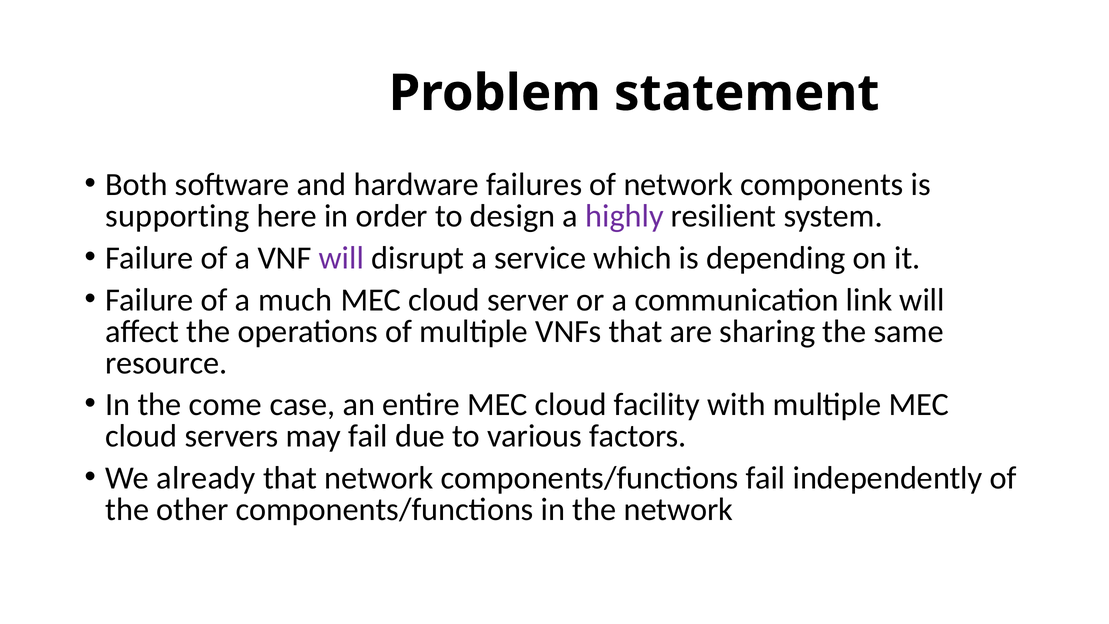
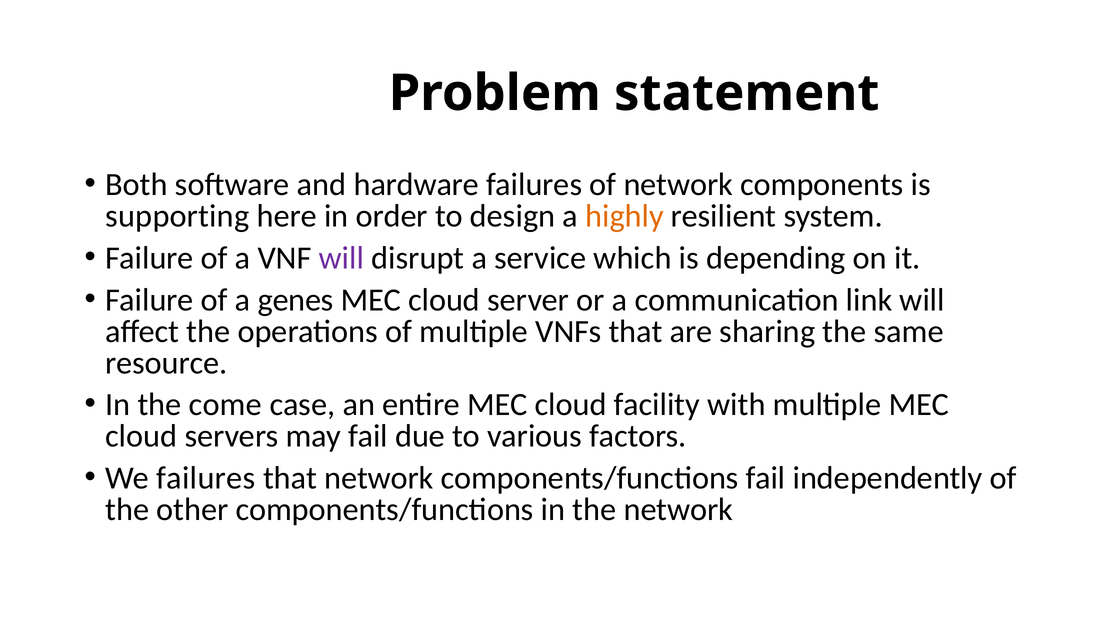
highly colour: purple -> orange (624, 216)
much: much -> genes (296, 300)
We already: already -> failures (206, 478)
